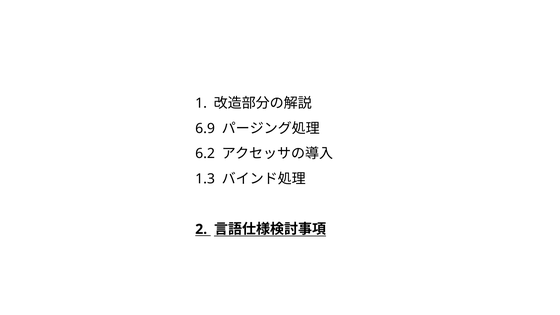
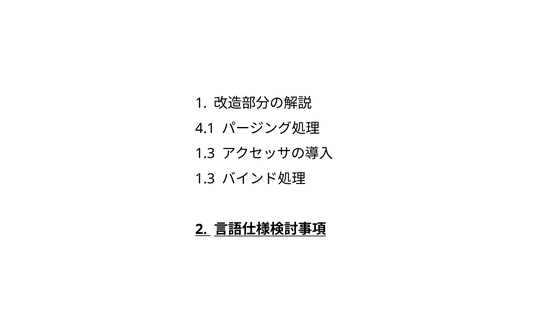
6.9: 6.9 -> 4.1 (205, 128)
6.2: 6.2 -> 1.3 (205, 154)
